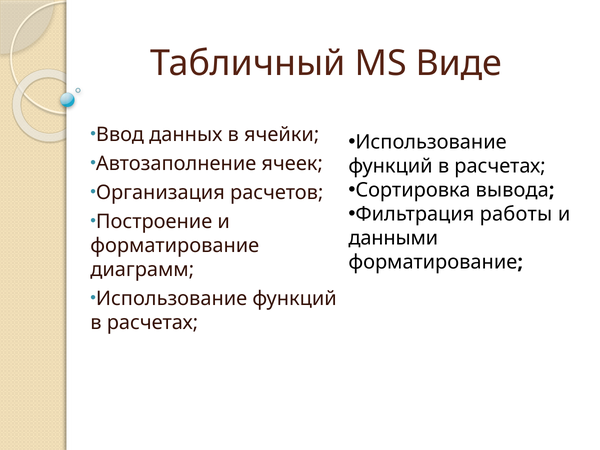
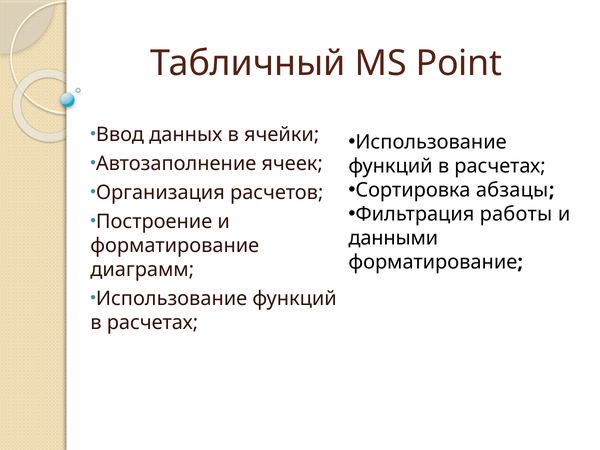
Виде: Виде -> Point (459, 63)
вывода: вывода -> абзацы (512, 190)
